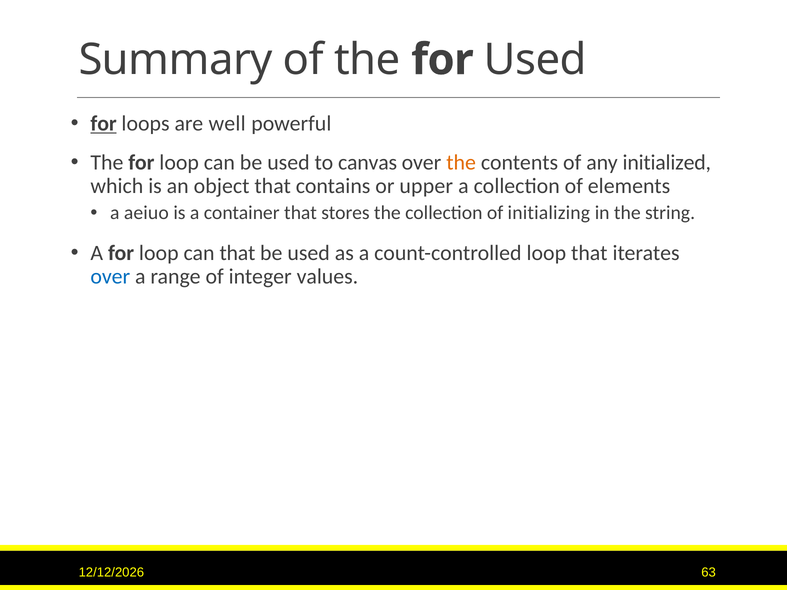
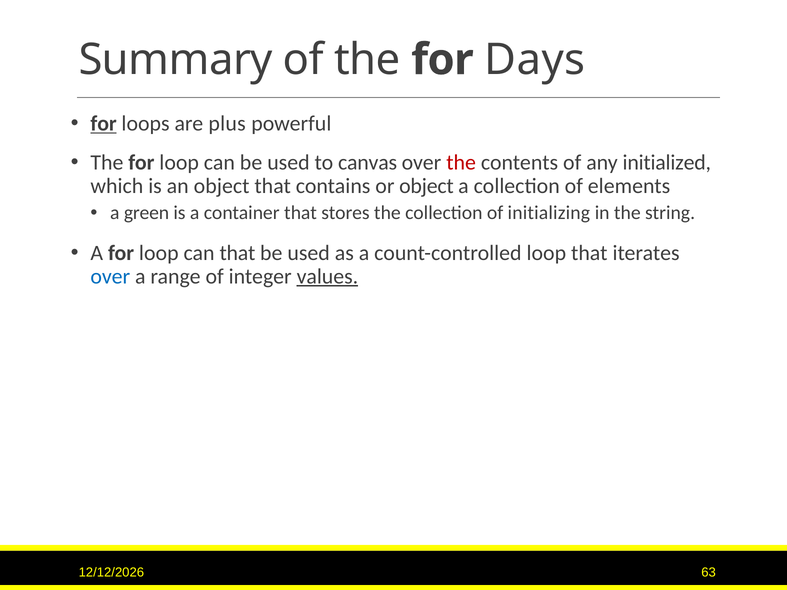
for Used: Used -> Days (535, 60)
well: well -> plus (227, 124)
the colour: orange -> red (461, 163)
or upper: upper -> object (426, 186)
aeiuo: aeiuo -> green (146, 213)
values underline: none -> present (327, 277)
